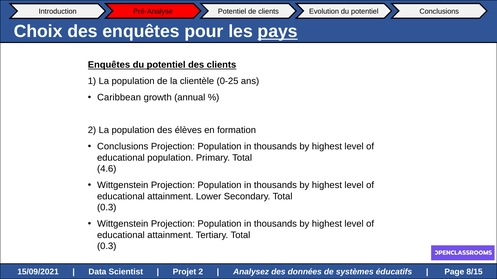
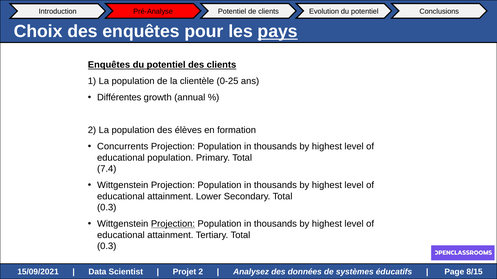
Caribbean: Caribbean -> Différentes (119, 98)
Conclusions: Conclusions -> Concurrents (123, 147)
4.6: 4.6 -> 7.4 (107, 169)
Projection underline: none -> present (173, 224)
